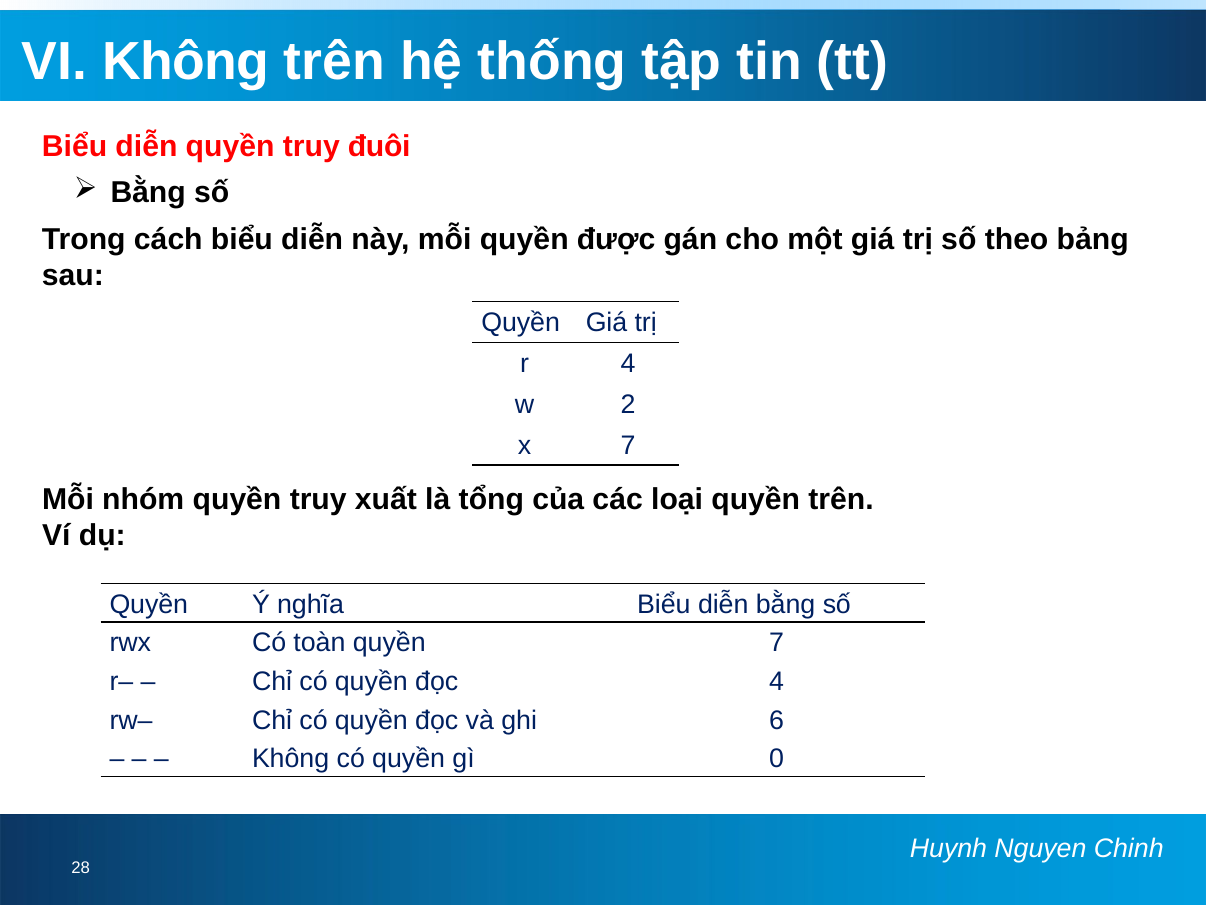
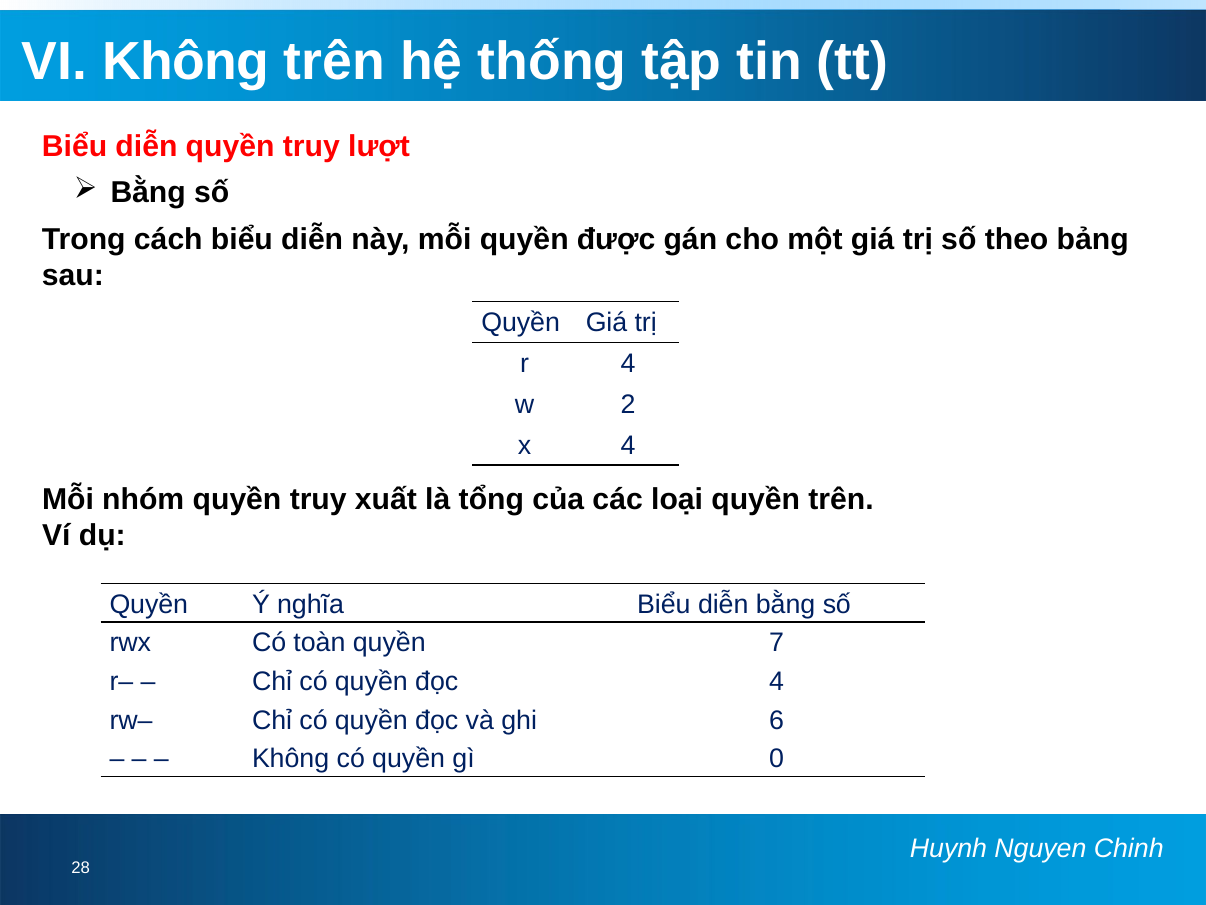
đuôi: đuôi -> lượt (379, 147)
x 7: 7 -> 4 (628, 445)
